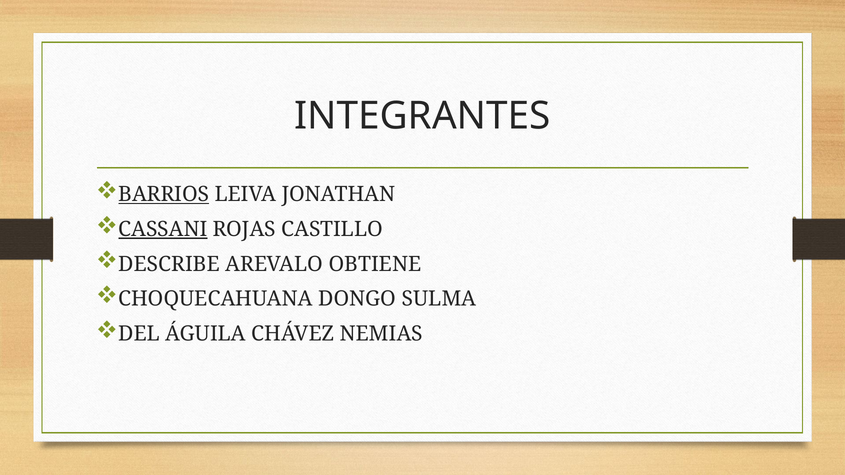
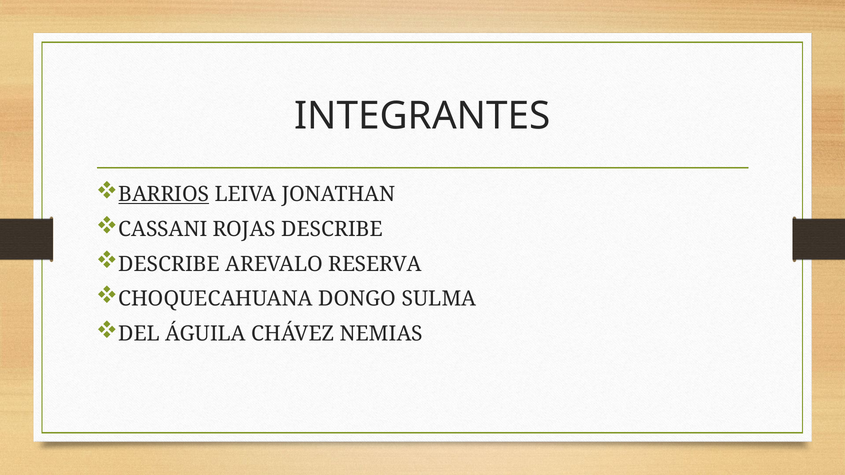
CASSANI underline: present -> none (163, 229)
ROJAS CASTILLO: CASTILLO -> DESCRIBE (332, 229)
OBTIENE: OBTIENE -> RESERVA (375, 264)
